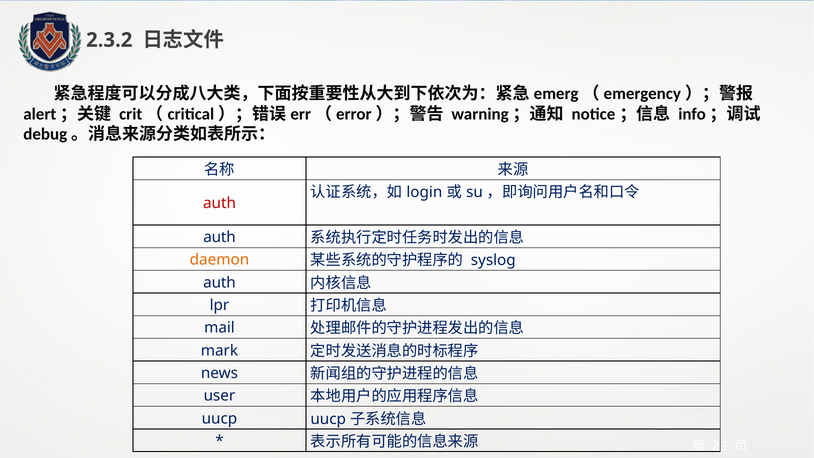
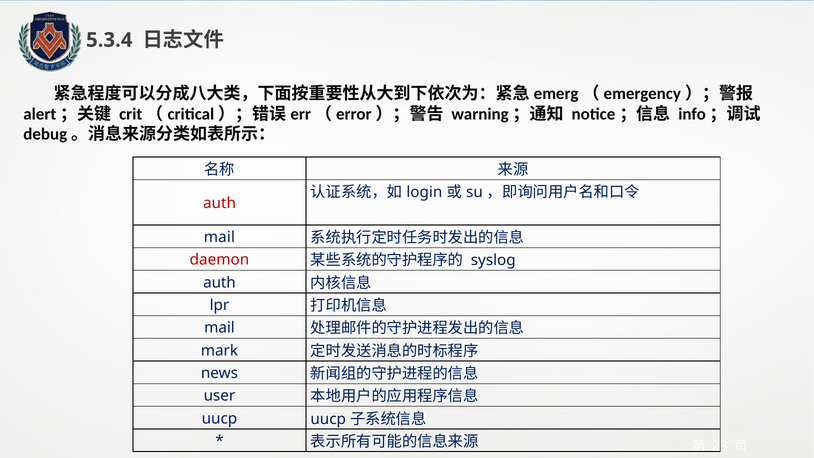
2.3.2: 2.3.2 -> 5.3.4 (109, 40)
auth: auth -> mail (219, 237)
daemon colour: orange -> red (219, 260)
